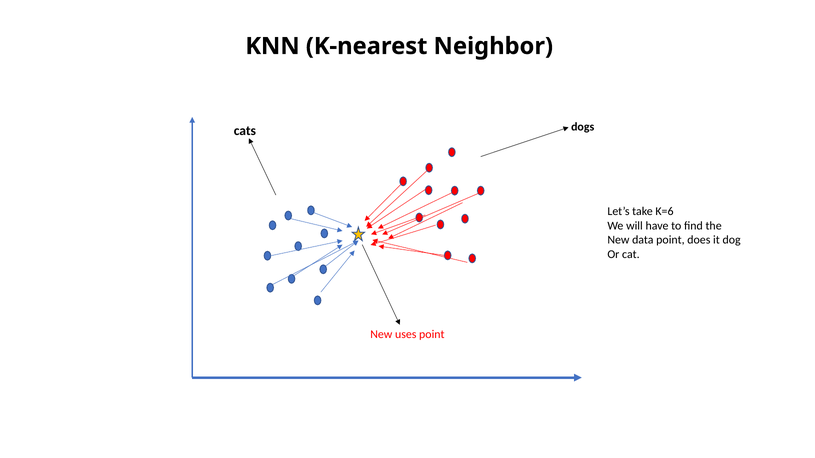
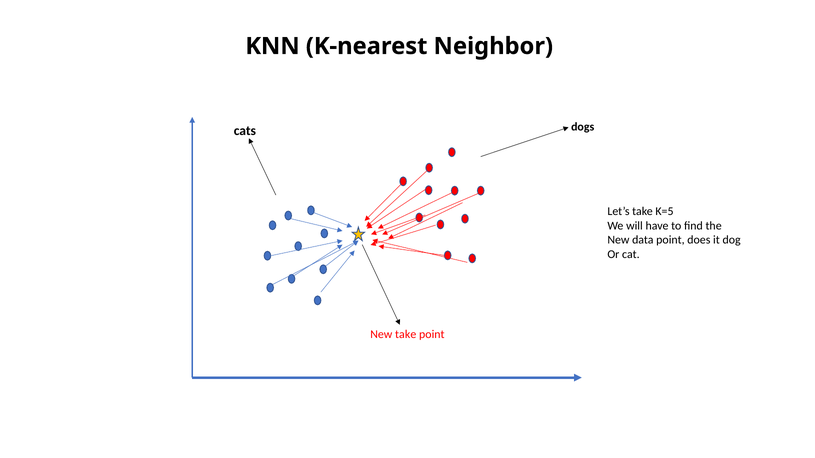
K=6: K=6 -> K=5 (664, 212)
New uses: uses -> take (406, 334)
